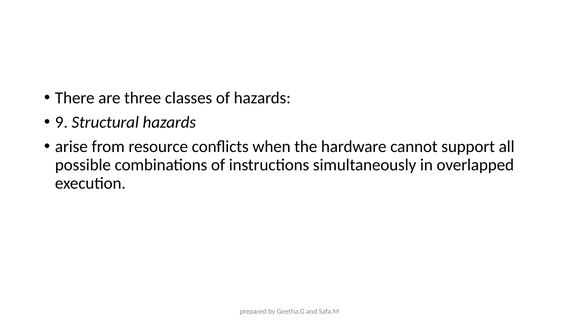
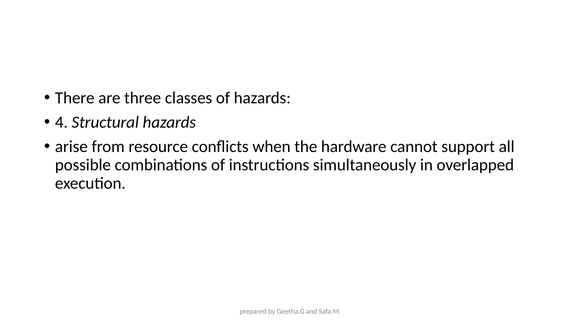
9: 9 -> 4 (61, 122)
